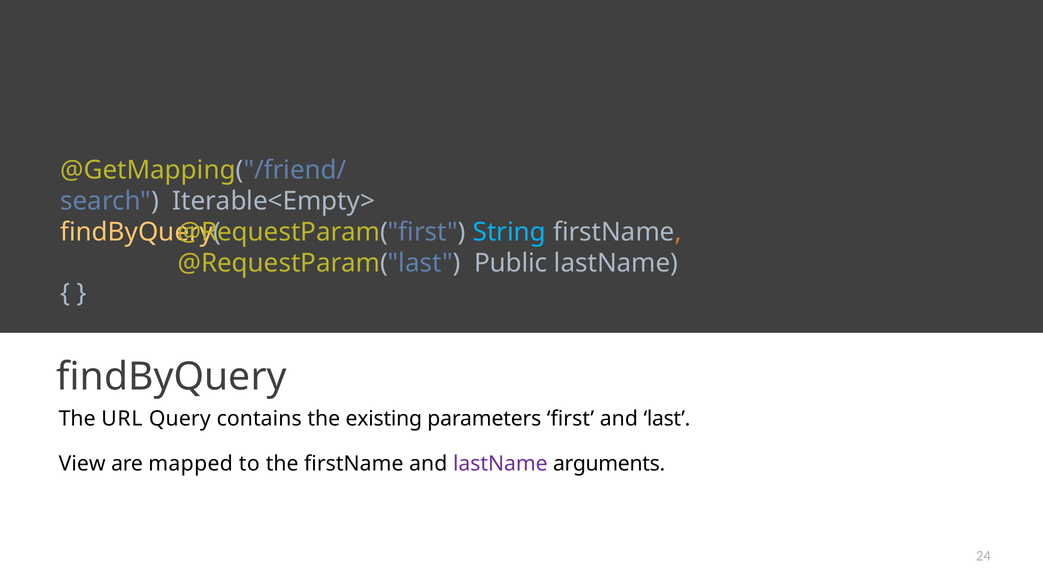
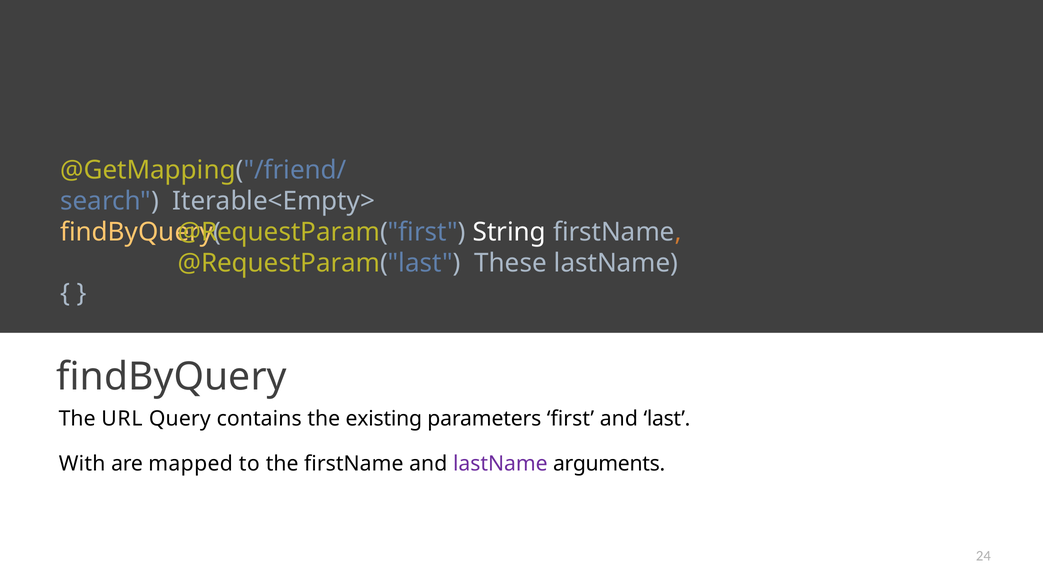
String colour: light blue -> white (509, 232)
Public: Public -> These (511, 263)
View: View -> With (82, 463)
